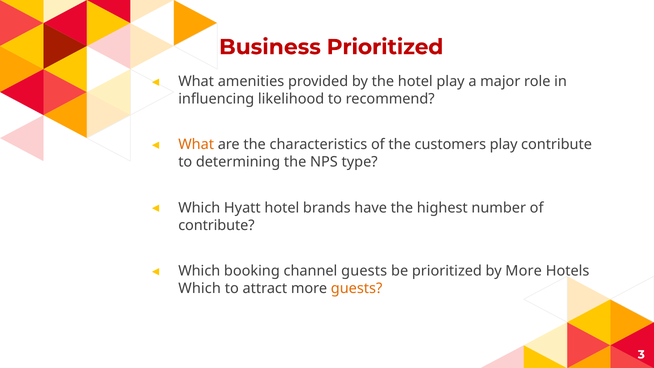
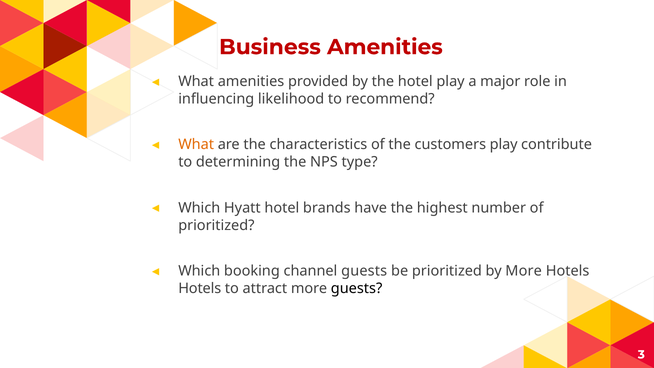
Business Prioritized: Prioritized -> Amenities (385, 47)
contribute: contribute -> prioritized (216, 225)
Which: Which -> Hotels (200, 289)
guests colour: orange -> black (357, 289)
